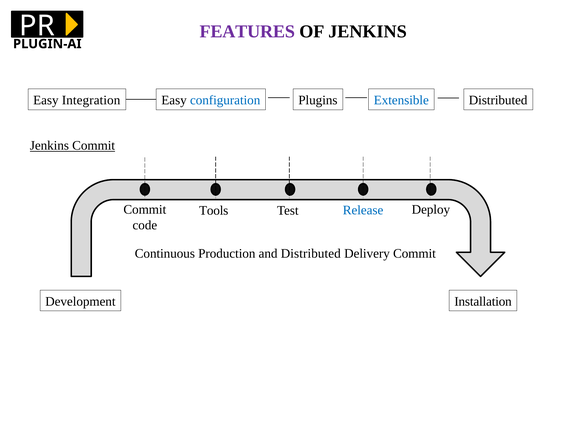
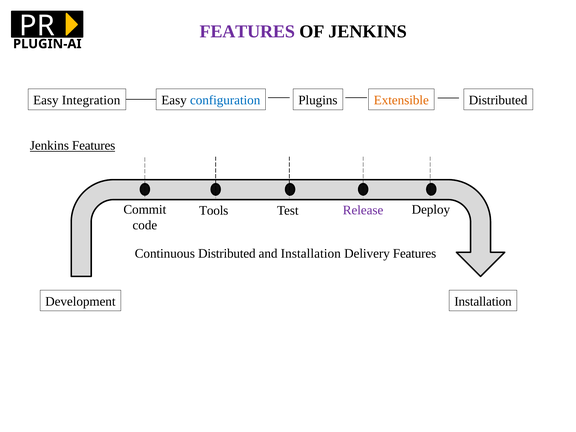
Extensible colour: blue -> orange (401, 100)
Jenkins Commit: Commit -> Features (94, 146)
Release colour: blue -> purple (363, 210)
Continuous Production: Production -> Distributed (227, 253)
and Distributed: Distributed -> Installation (311, 253)
Delivery Commit: Commit -> Features (415, 253)
